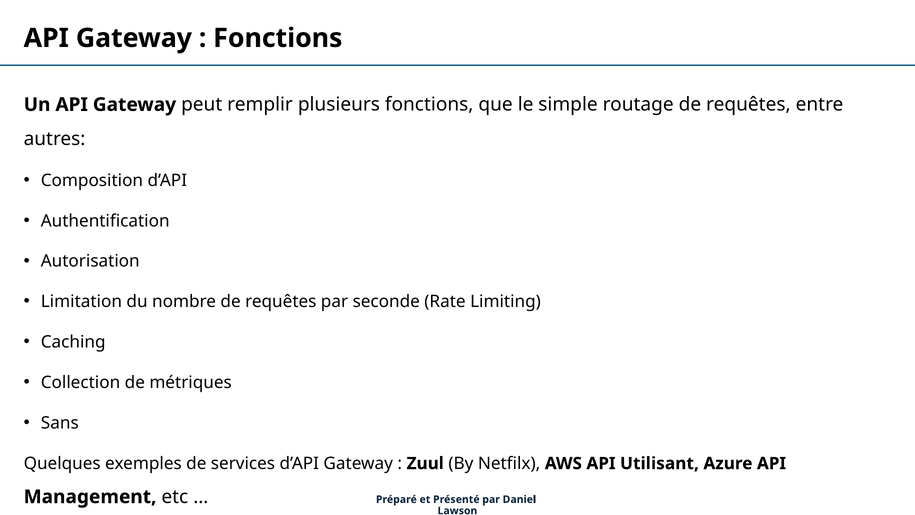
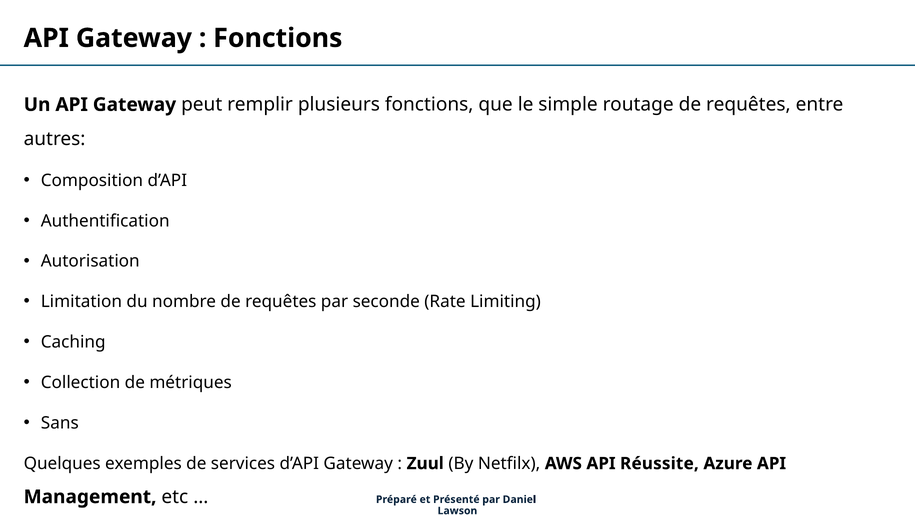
Utilisant: Utilisant -> Réussite (659, 463)
